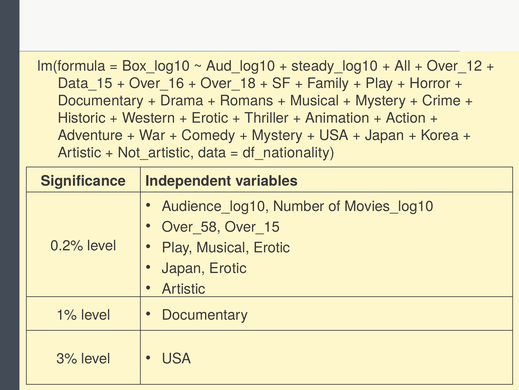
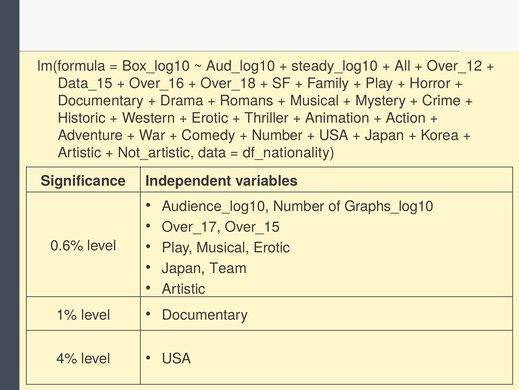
Mystery: Mystery -> Number (277, 135)
Movies_log10: Movies_log10 -> Graphs_log10 (389, 206)
Over_58: Over_58 -> Over_17 (191, 227)
0.2%: 0.2% -> 0.6% (67, 245)
Japan Erotic: Erotic -> Team (228, 268)
3%: 3% -> 4% (67, 358)
